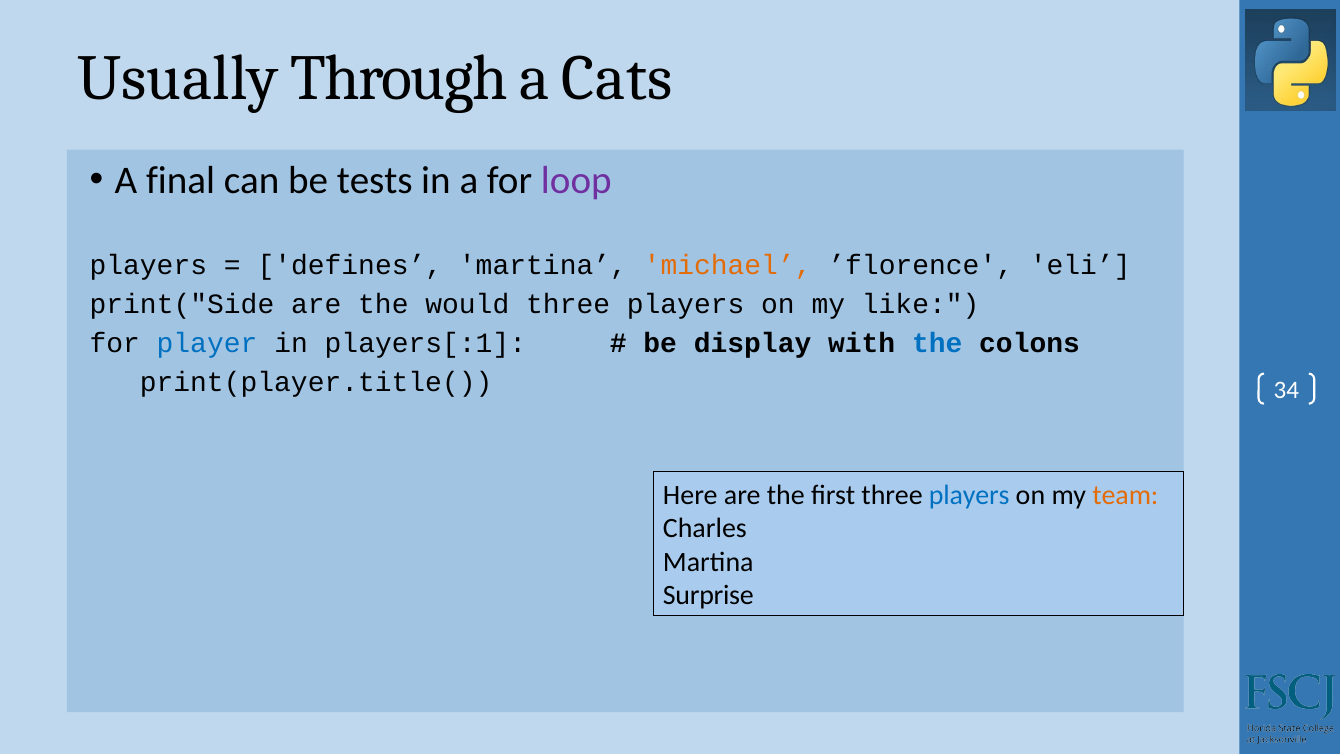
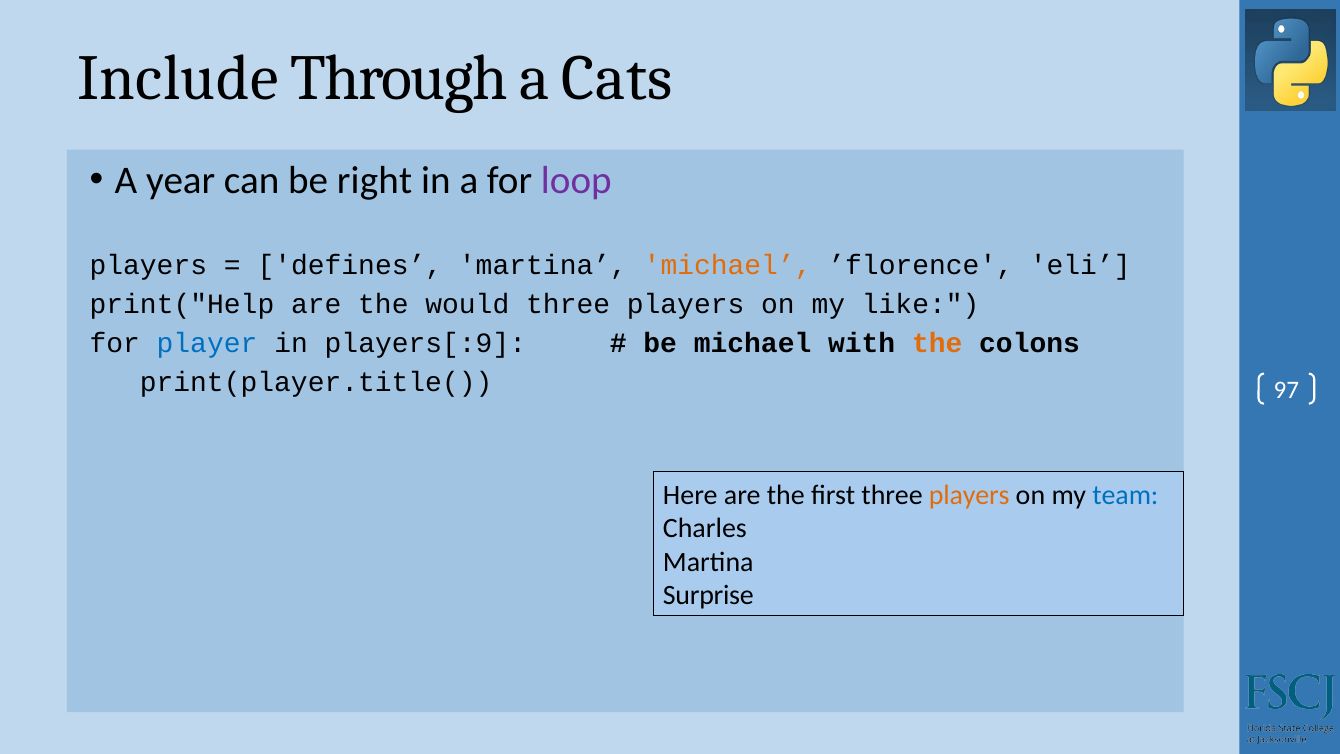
Usually: Usually -> Include (178, 79)
final: final -> year (181, 181)
tests: tests -> right (375, 181)
print("Side: print("Side -> print("Help (182, 304)
players[:1: players[:1 -> players[:9 (425, 343)
be display: display -> michael (753, 343)
the colour: blue -> orange (937, 343)
34: 34 -> 97 (1286, 390)
players colour: blue -> orange (969, 495)
team colour: orange -> blue (1125, 495)
